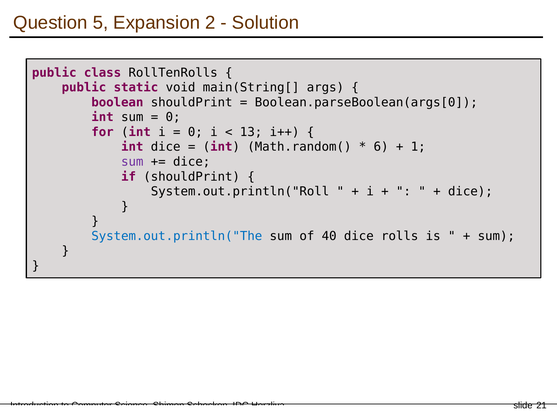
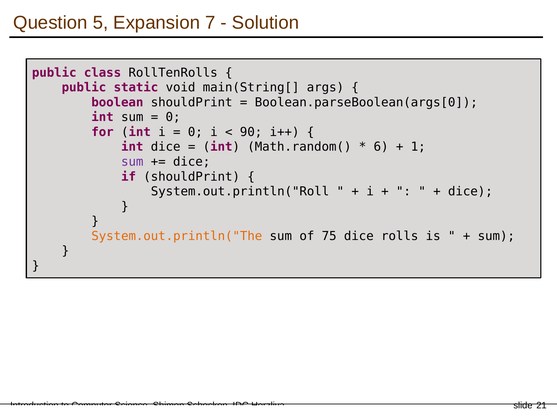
2: 2 -> 7 (210, 23)
13: 13 -> 90 (251, 132)
System.out.println("The colour: blue -> orange (177, 236)
40: 40 -> 75 (329, 236)
